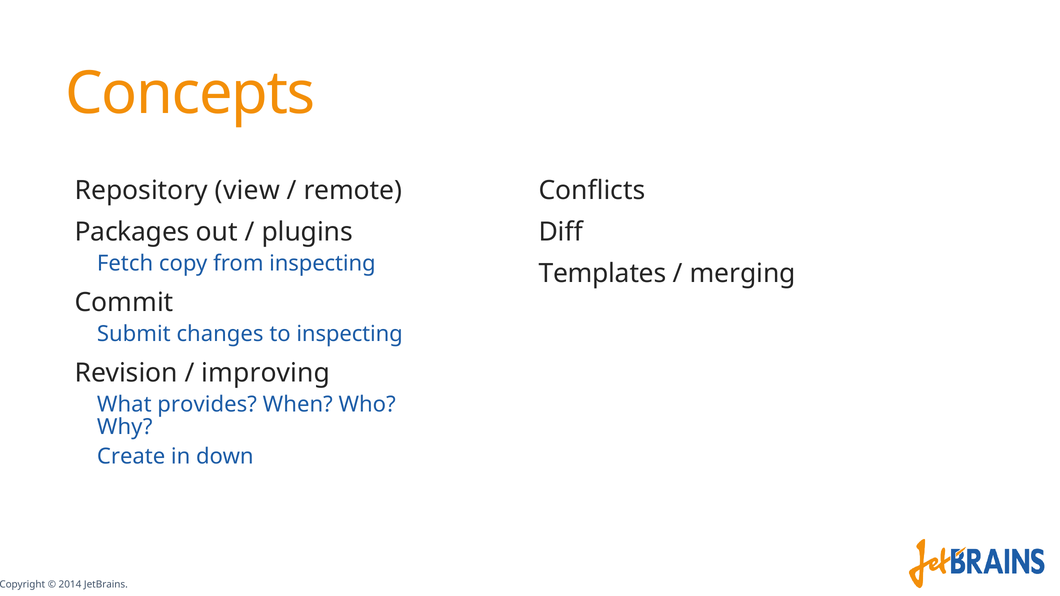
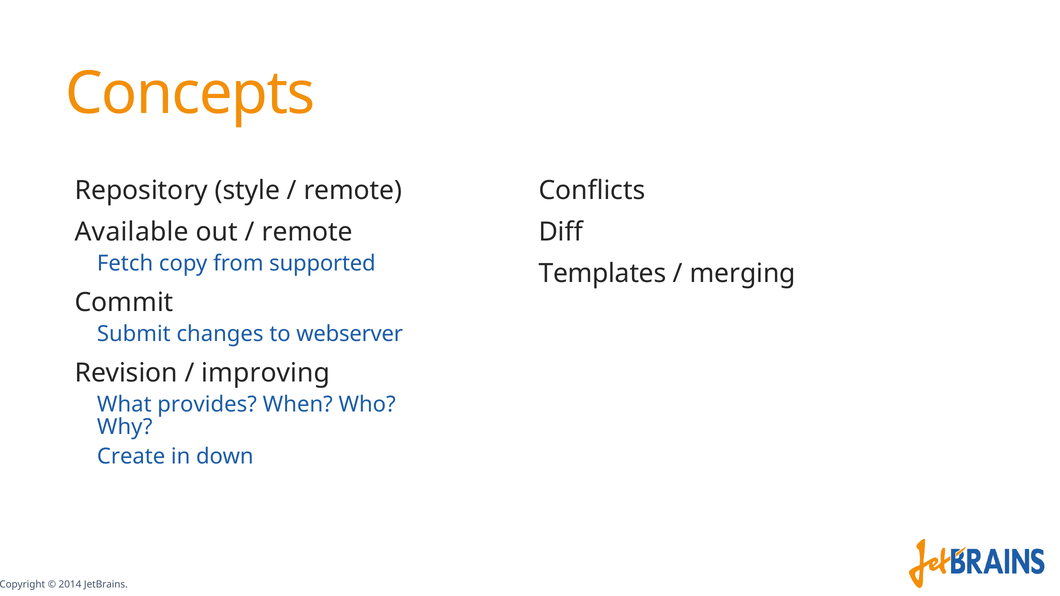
view: view -> style (248, 191)
Packages: Packages -> Available (132, 232)
plugins: plugins -> remote (307, 232)
from inspecting: inspecting -> supported (322, 264)
to inspecting: inspecting -> webserver (350, 334)
